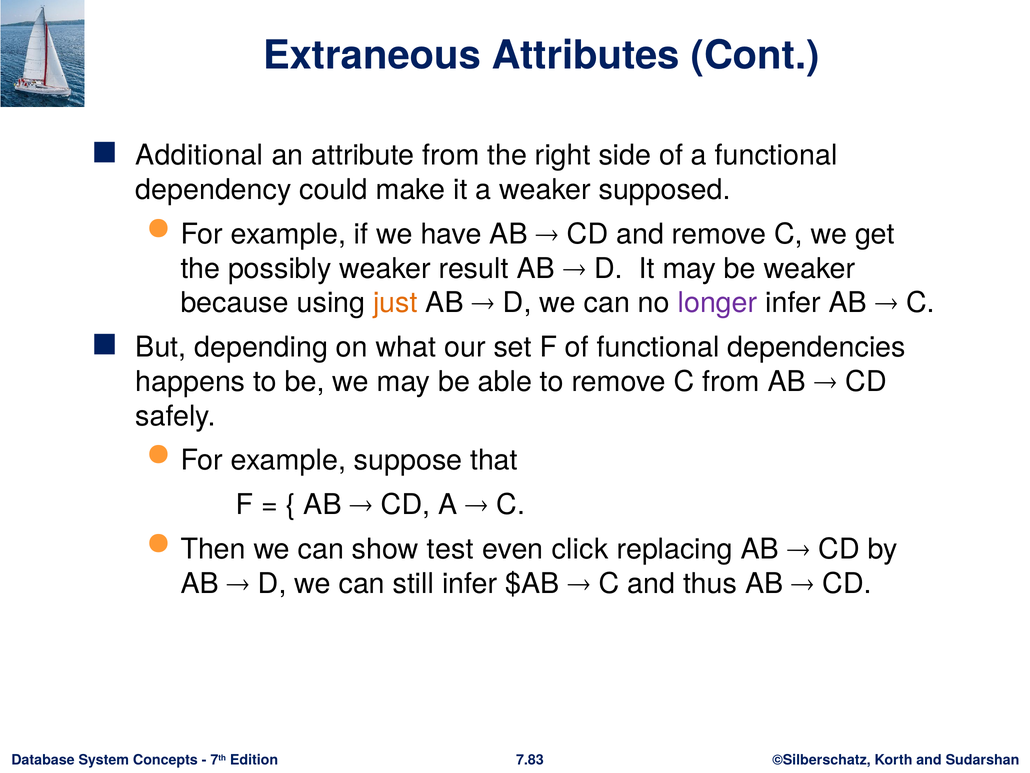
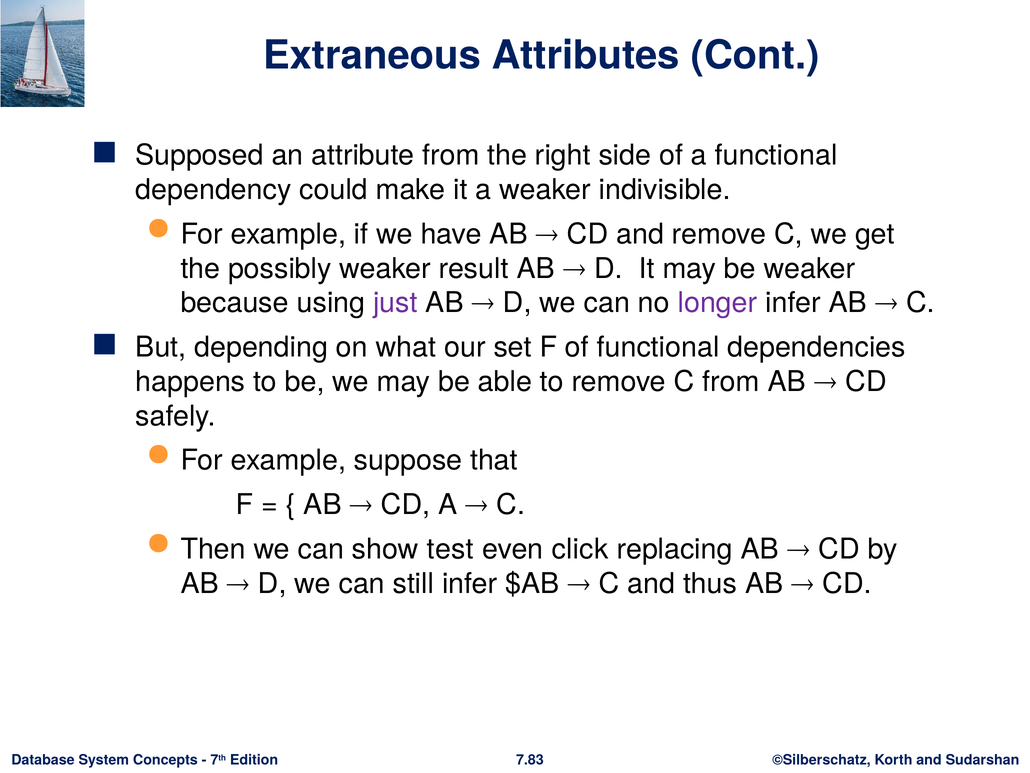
Additional: Additional -> Supposed (200, 155)
supposed: supposed -> indivisible (665, 190)
just colour: orange -> purple (395, 303)
